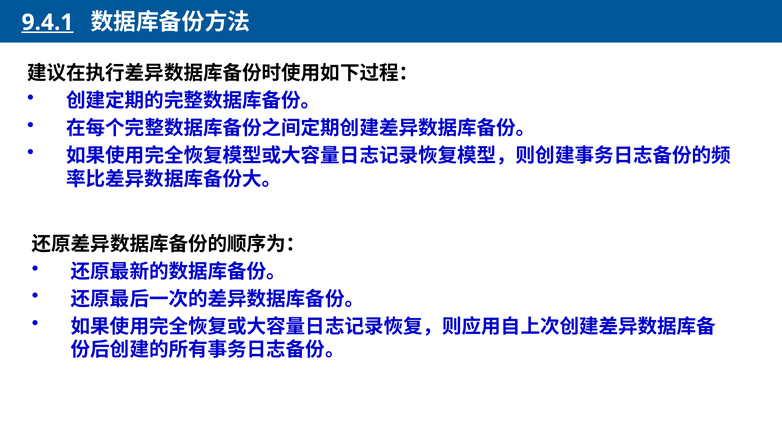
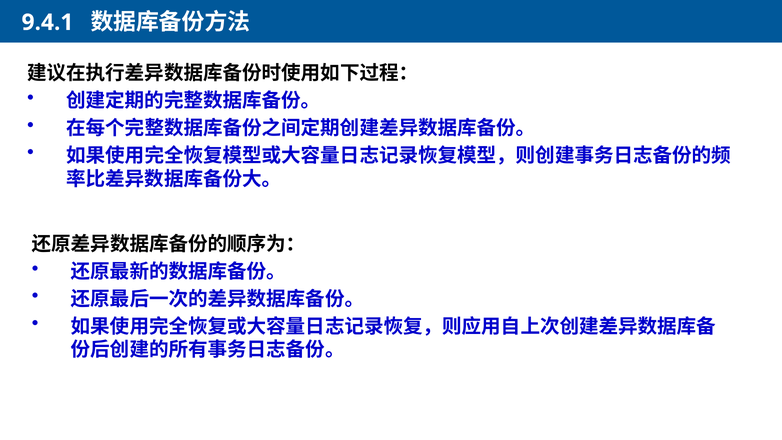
9.4.1 underline: present -> none (47, 22)
